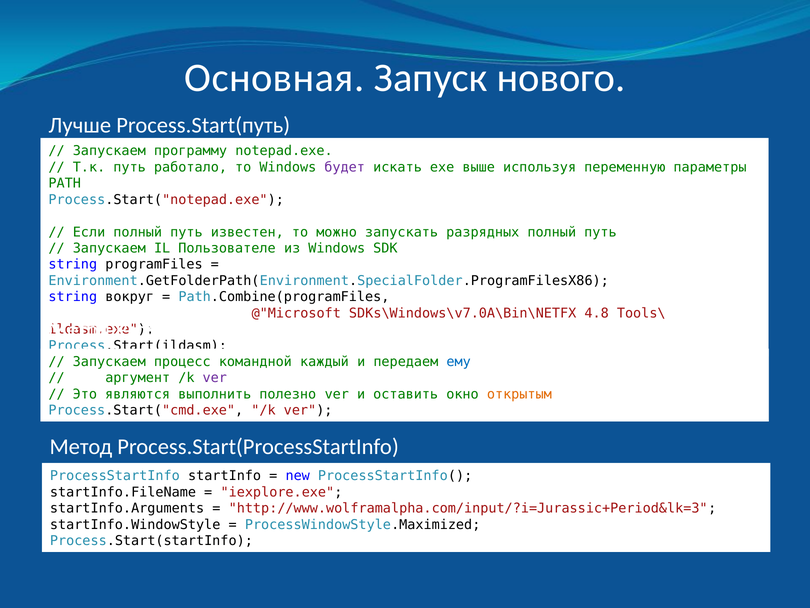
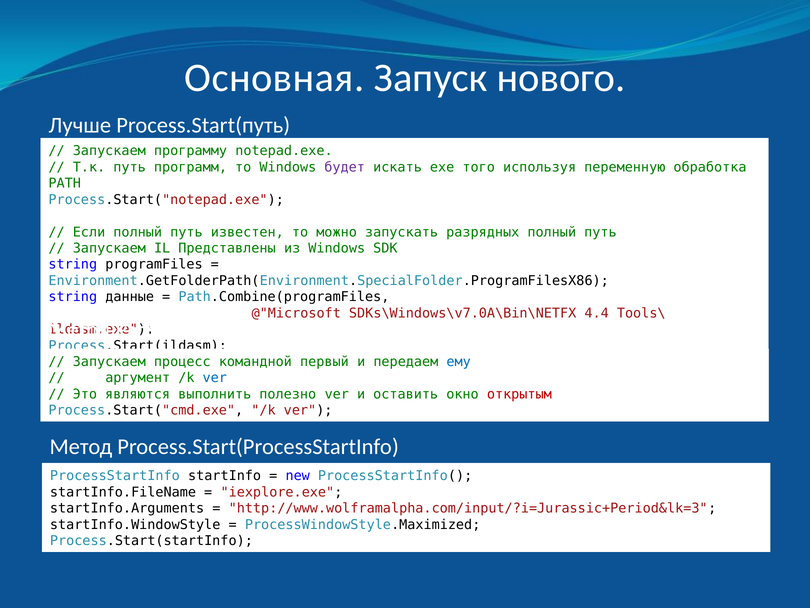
работало: работало -> программ (190, 167)
выше: выше -> того (479, 167)
параметры: параметры -> обработка (710, 167)
Пользователе: Пользователе -> Представлены (227, 248)
вокруг: вокруг -> данные (130, 297)
4.8: 4.8 -> 4.4 (597, 313)
каждый: каждый -> первый (324, 361)
ver colour: purple -> blue (215, 378)
открытым colour: orange -> red (519, 394)
